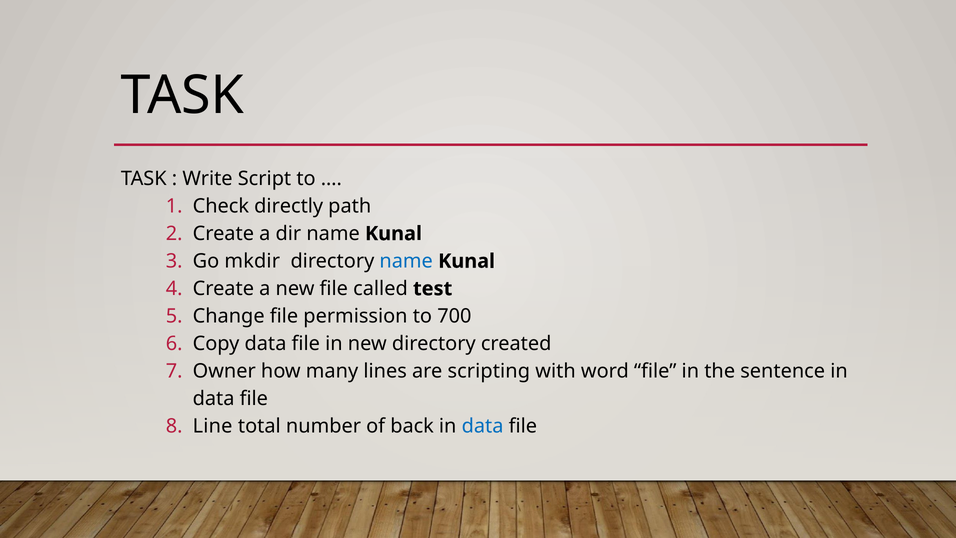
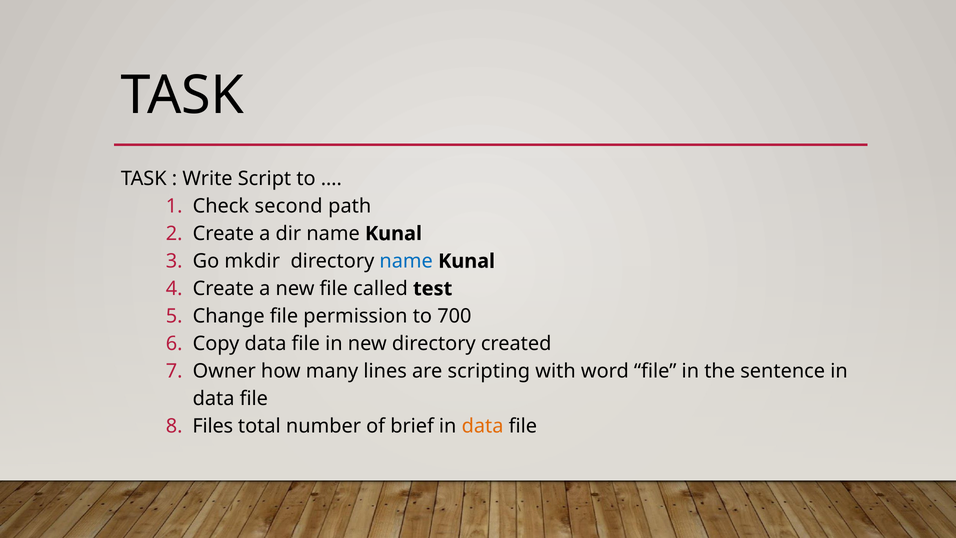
directly: directly -> second (289, 206)
Line: Line -> Files (213, 426)
back: back -> brief (412, 426)
data colour: blue -> orange (483, 426)
